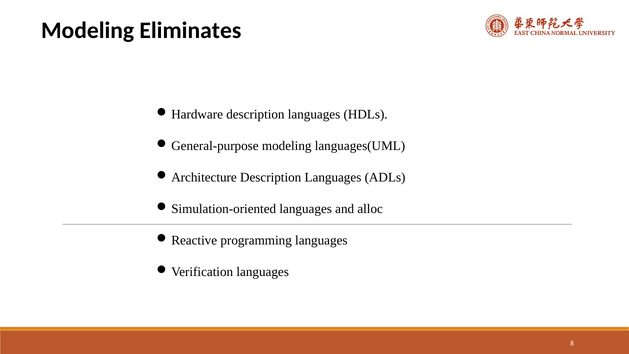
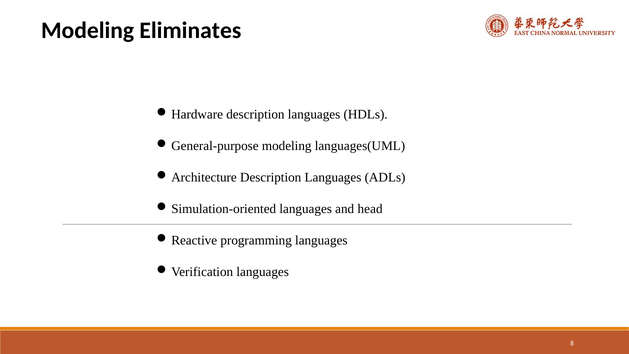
alloc: alloc -> head (370, 209)
